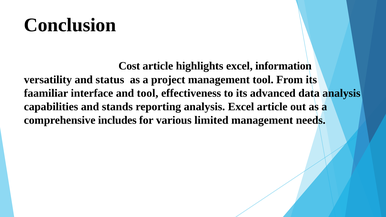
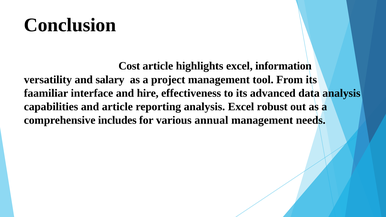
status: status -> salary (110, 80)
and tool: tool -> hire (148, 93)
and stands: stands -> article (117, 107)
Excel article: article -> robust (272, 107)
limited: limited -> annual (211, 120)
